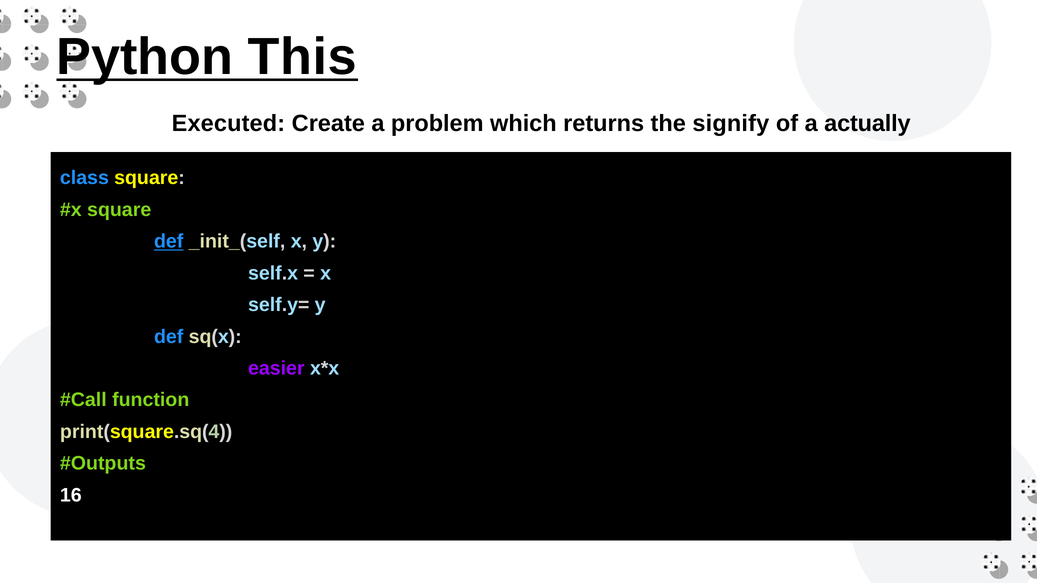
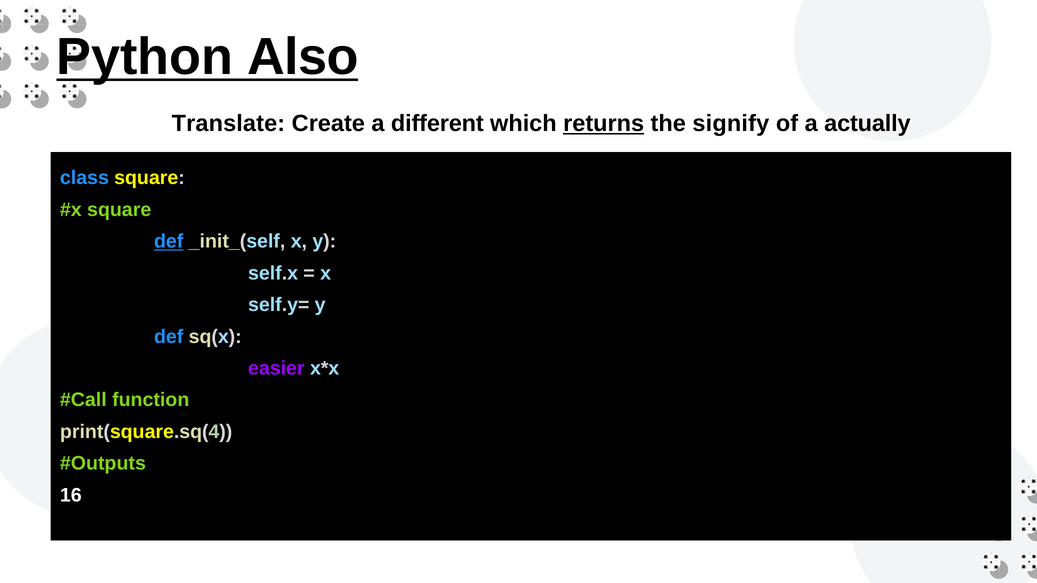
This: This -> Also (303, 57)
Executed: Executed -> Translate (228, 124)
problem: problem -> different (437, 124)
returns underline: none -> present (604, 124)
